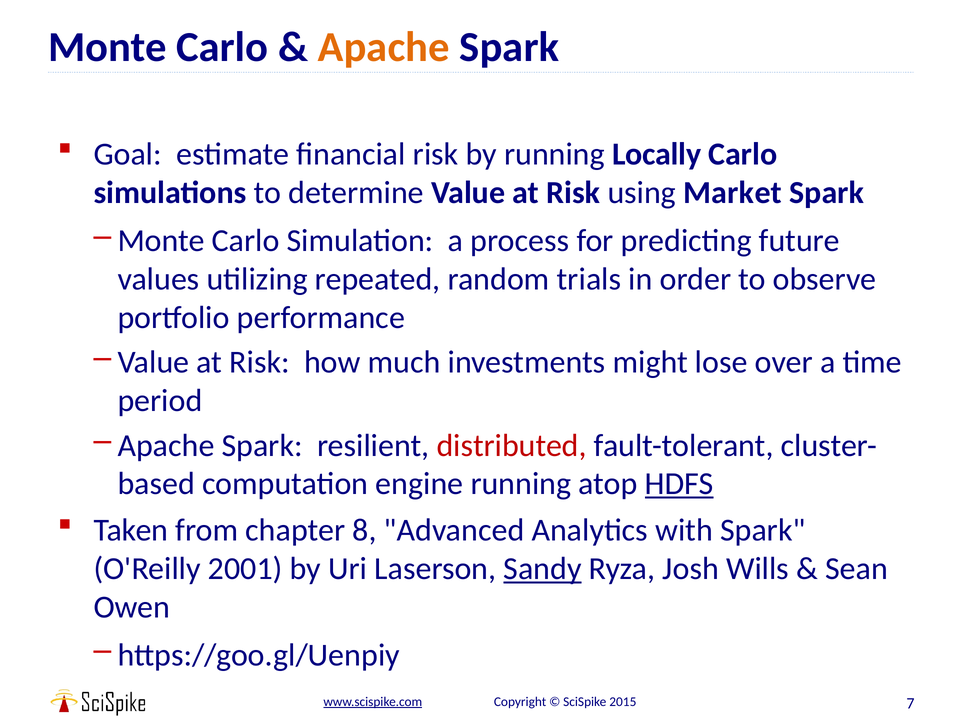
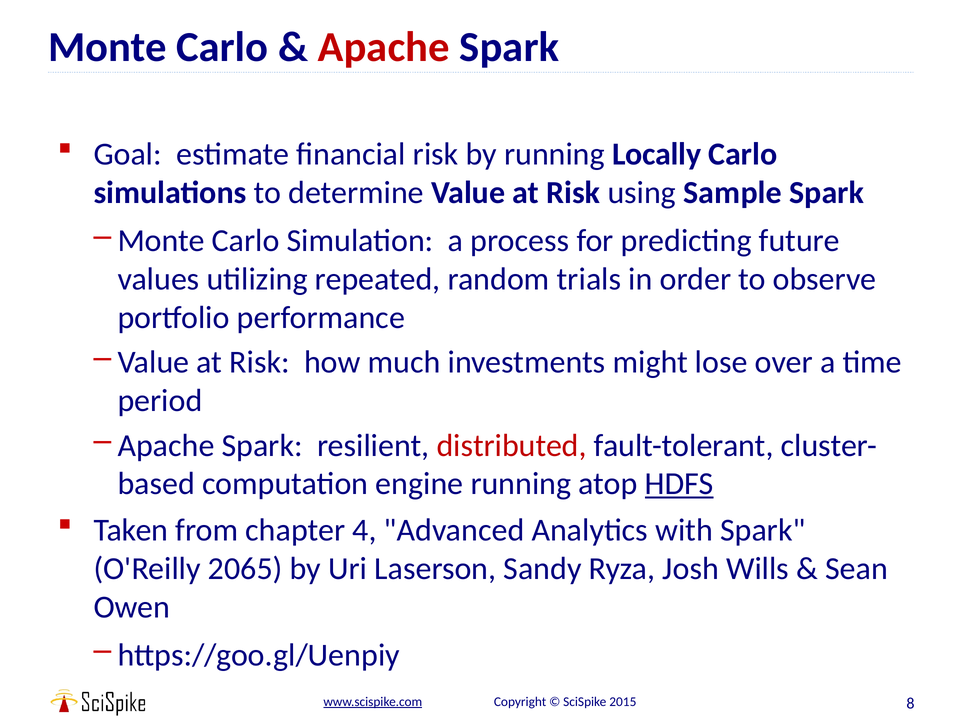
Apache colour: orange -> red (384, 47)
Market: Market -> Sample (733, 193)
8: 8 -> 4 (365, 530)
2001: 2001 -> 2065 (245, 569)
Sandy underline: present -> none (542, 569)
7: 7 -> 8 (910, 703)
